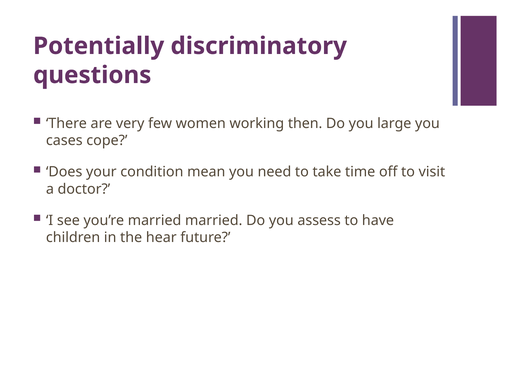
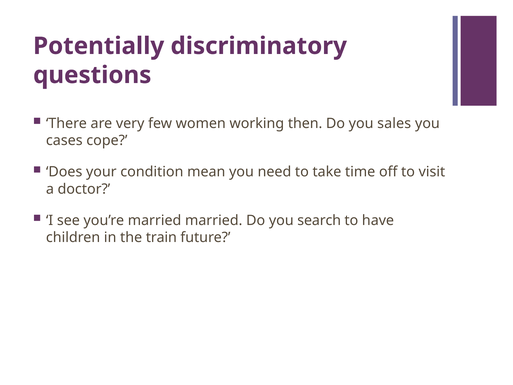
large: large -> sales (394, 123)
assess: assess -> search (319, 220)
hear: hear -> train (161, 237)
